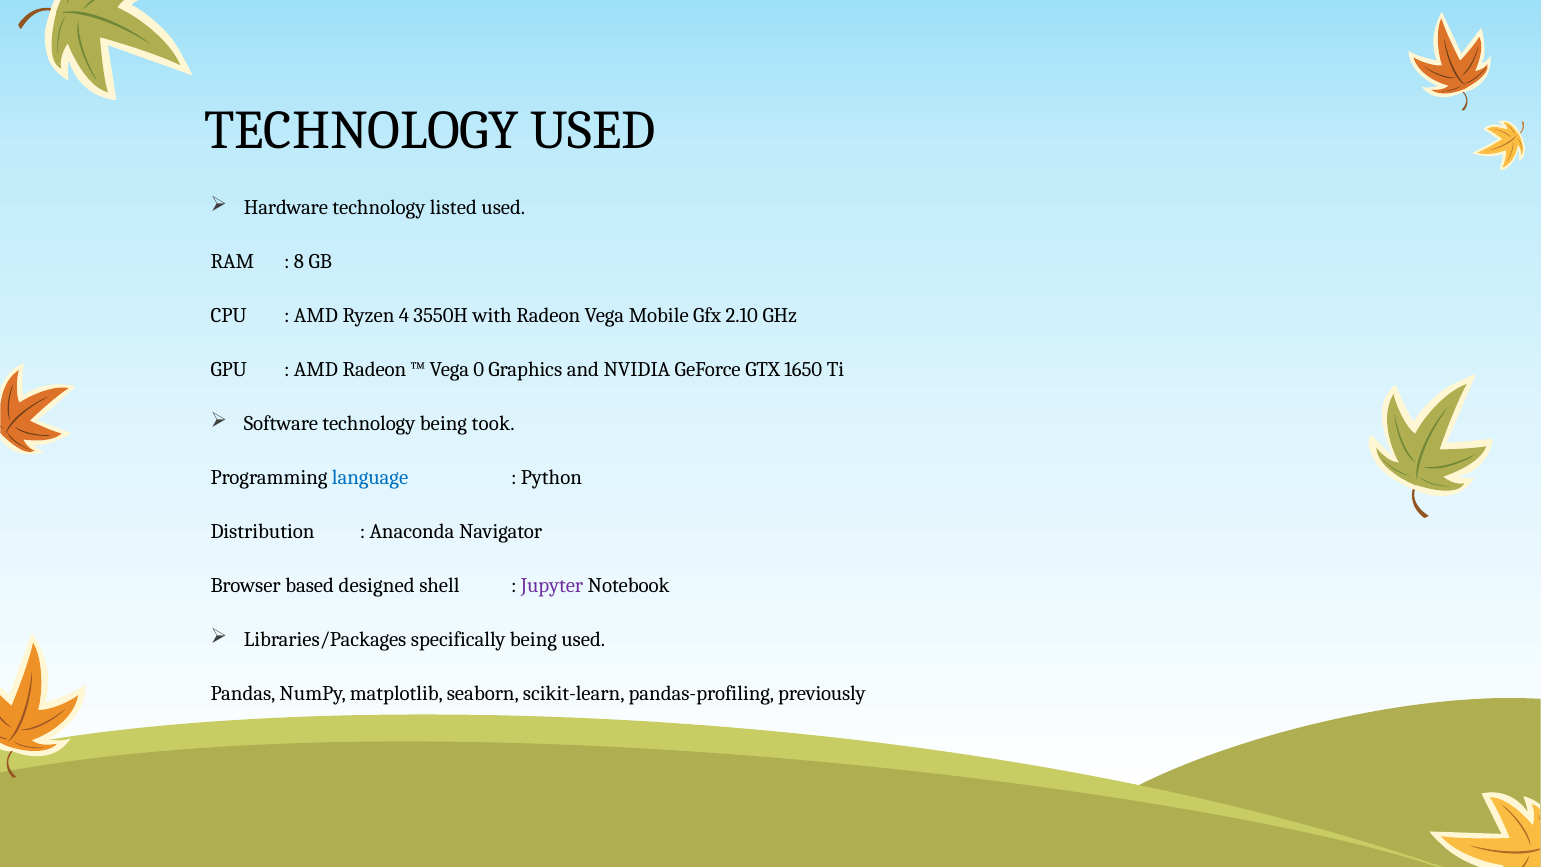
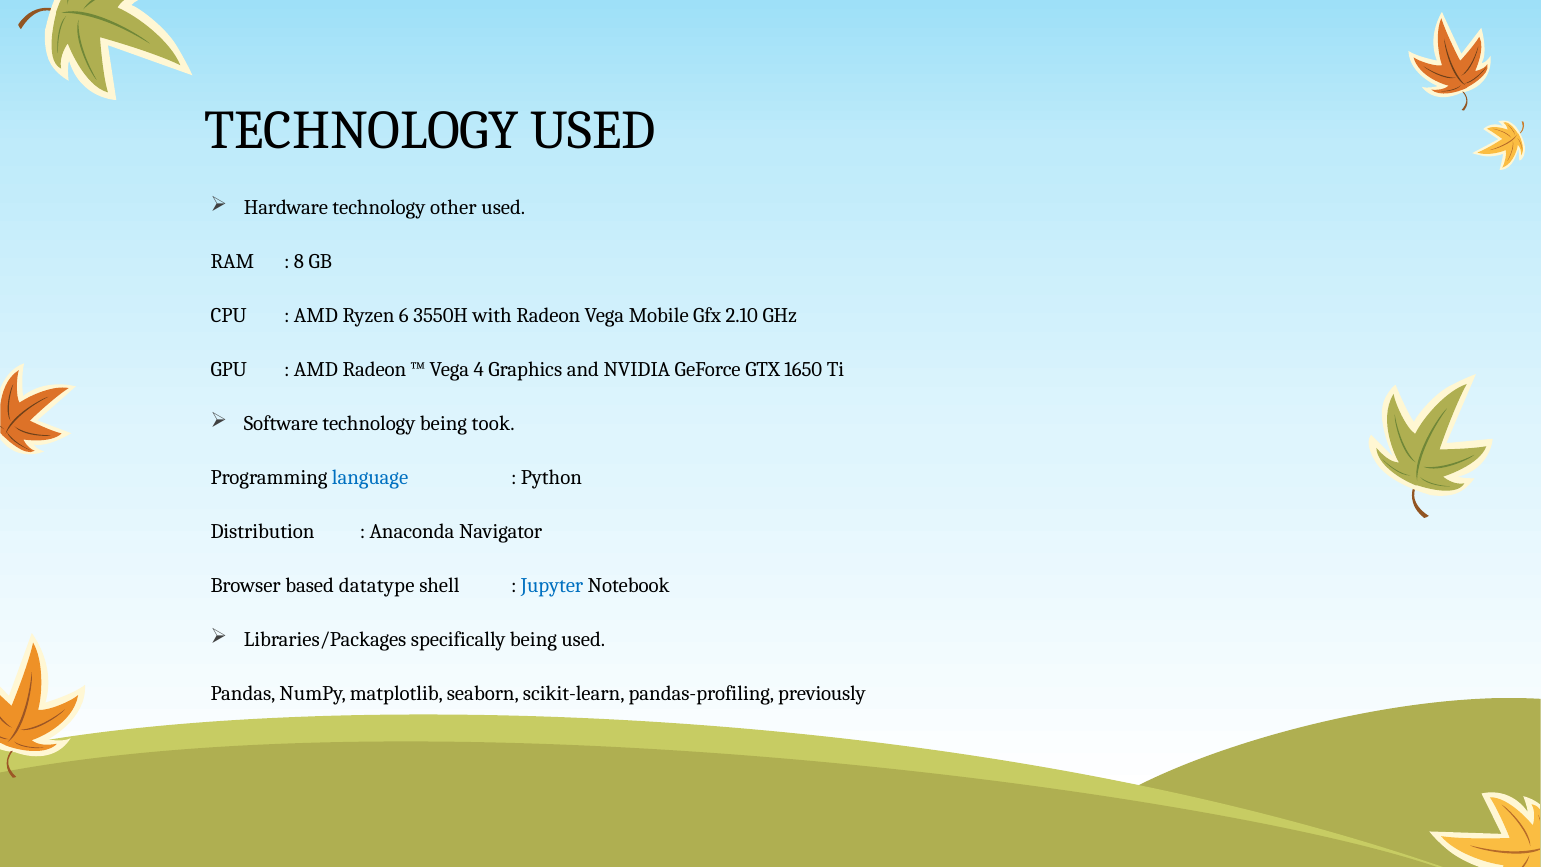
listed: listed -> other (453, 208)
4: 4 -> 6 (404, 316)
0: 0 -> 4 (479, 369)
designed: designed -> datatype (377, 585)
Jupyter colour: purple -> blue (552, 585)
